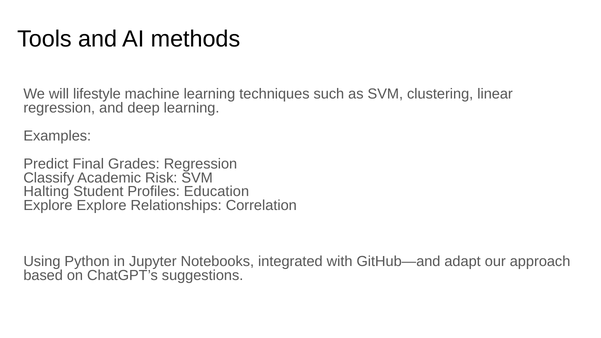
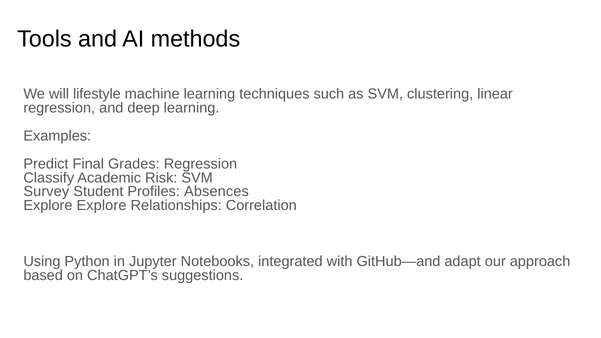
Halting: Halting -> Survey (46, 192)
Education: Education -> Absences (216, 192)
